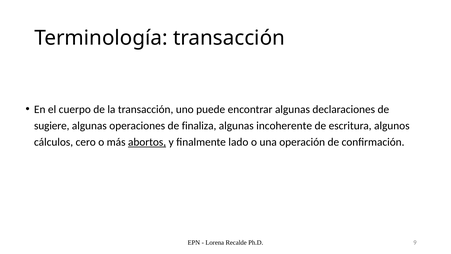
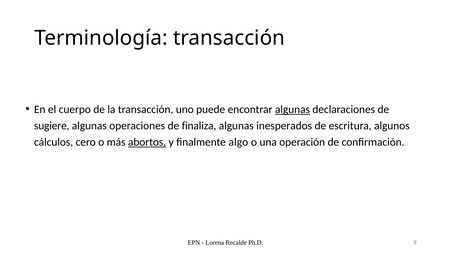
algunas underline: none -> present (292, 109)
incoherente: incoherente -> inesperados (284, 126)
lado: lado -> algo (238, 142)
